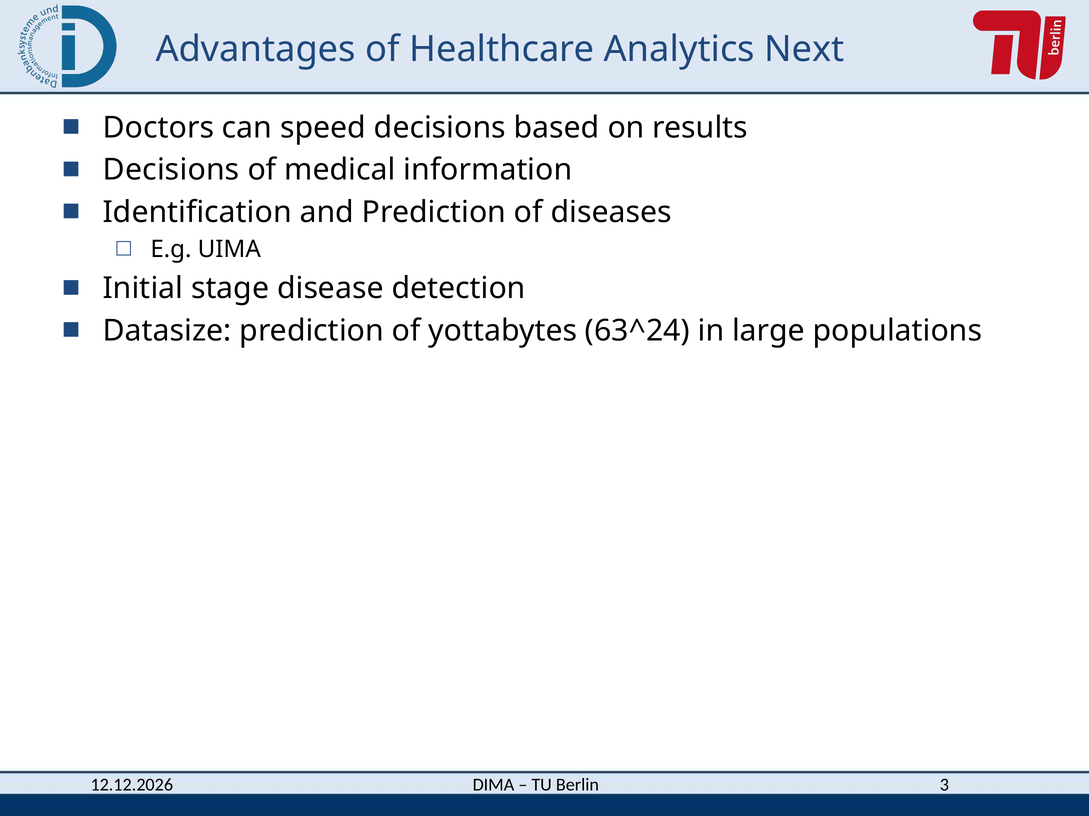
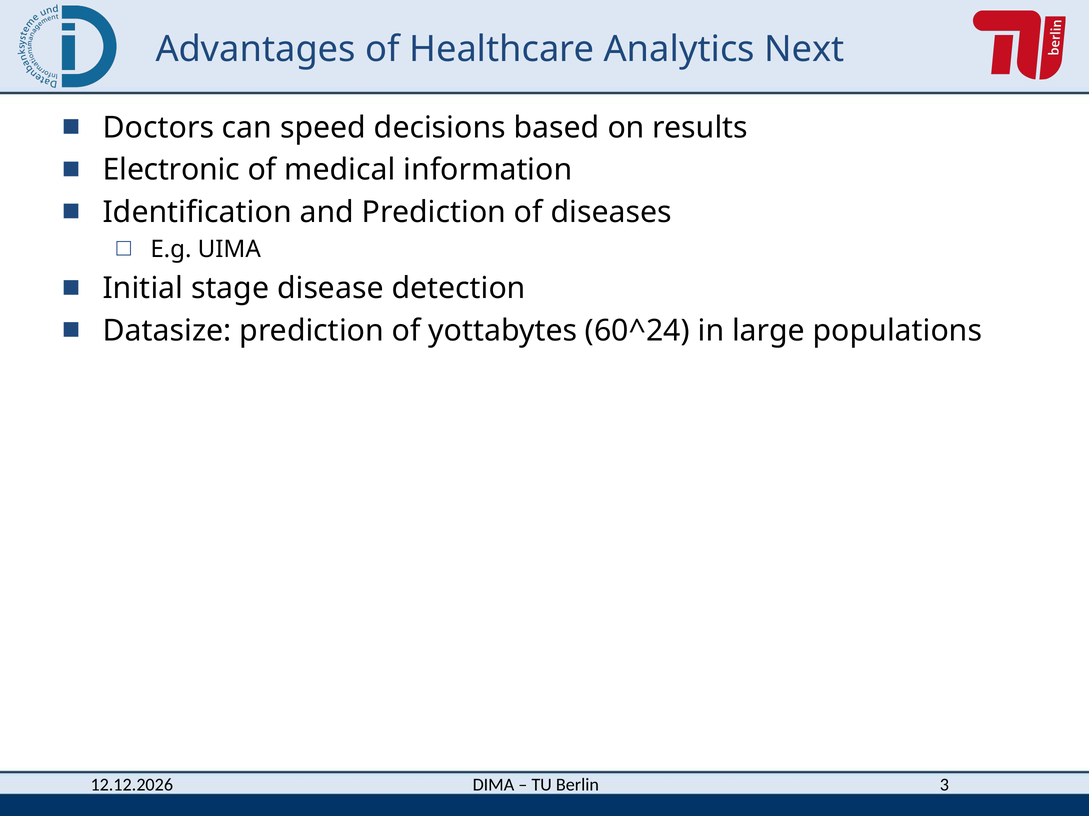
Decisions: Decisions -> Electronic (171, 170)
63^24: 63^24 -> 60^24 (637, 331)
